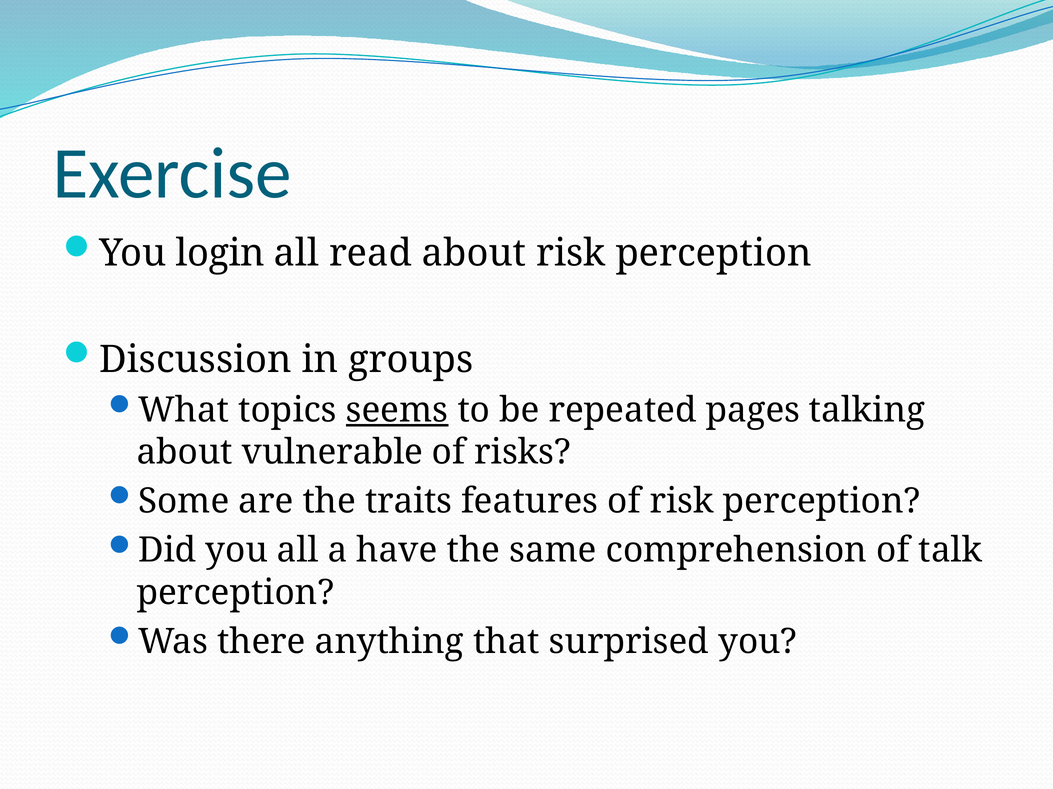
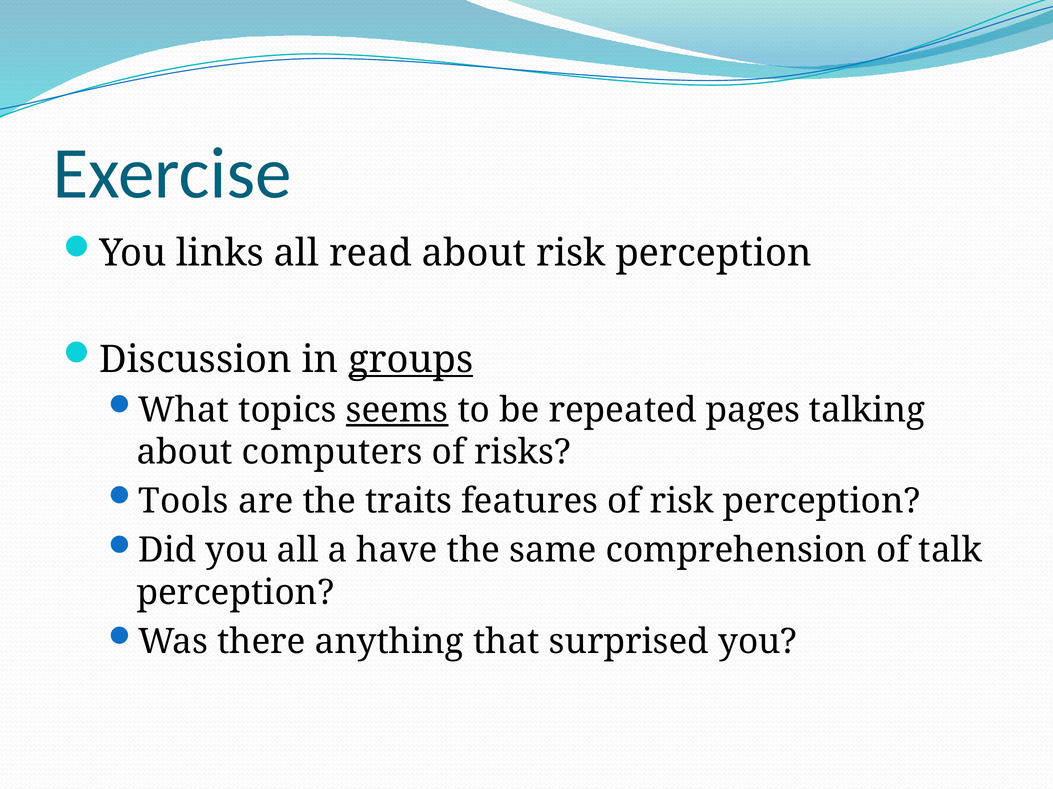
login: login -> links (220, 254)
groups underline: none -> present (411, 360)
vulnerable: vulnerable -> computers (332, 453)
Some: Some -> Tools (183, 502)
